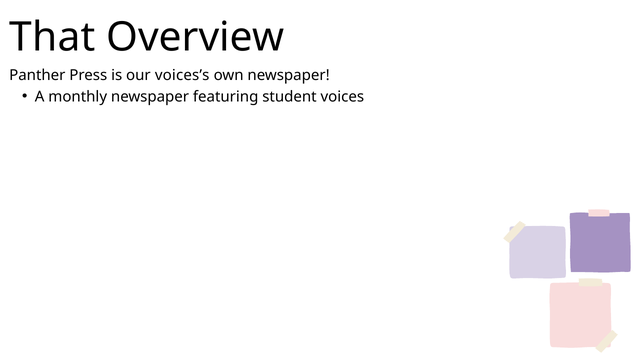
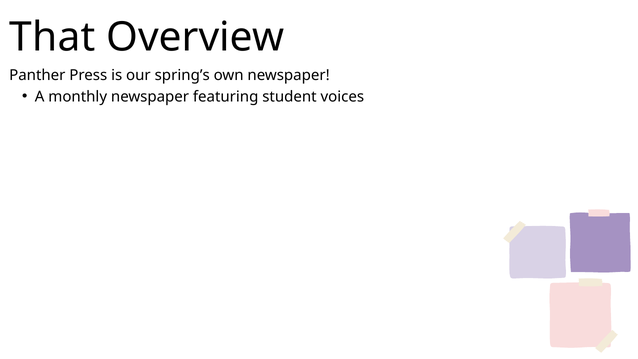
voices’s: voices’s -> spring’s (182, 75)
